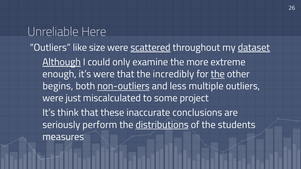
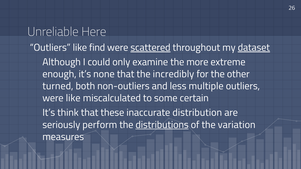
size: size -> find (97, 48)
Although underline: present -> none (62, 62)
it’s were: were -> none (104, 74)
the underline: present -> none (218, 74)
begins: begins -> turned (58, 86)
non-outliers underline: present -> none (123, 86)
were just: just -> like (73, 98)
project: project -> certain (194, 98)
conclusions: conclusions -> distribution (197, 113)
students: students -> variation (237, 125)
